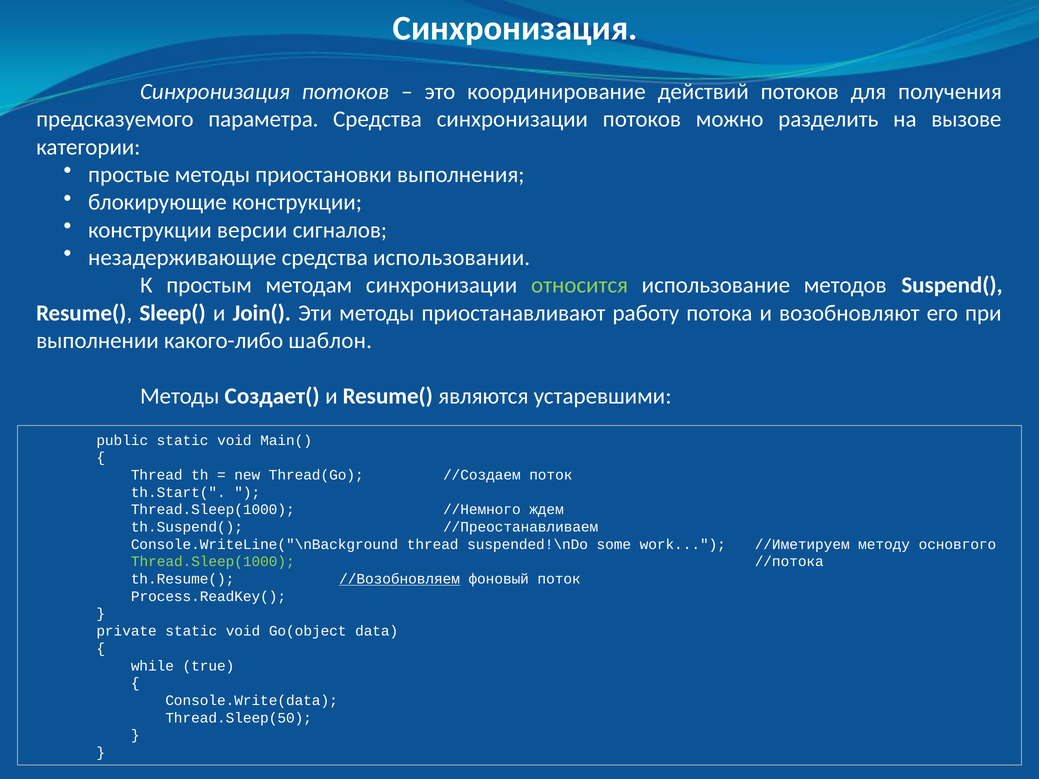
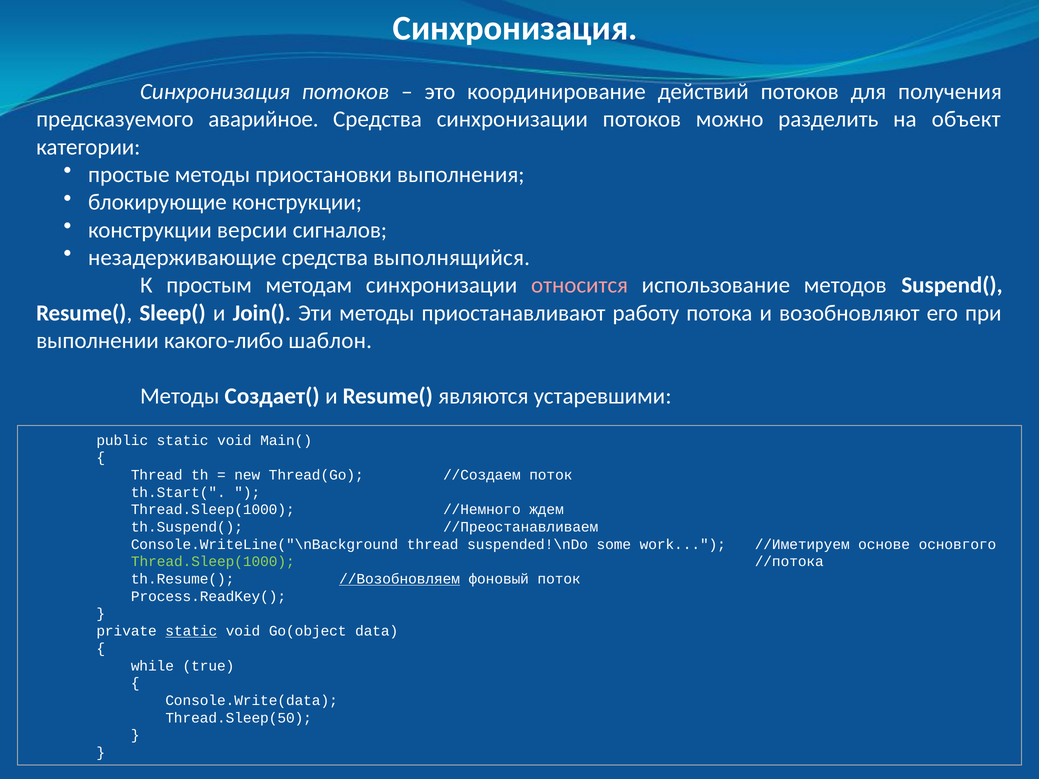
параметра: параметра -> аварийное (263, 119)
вызове: вызове -> объект (966, 119)
использовании: использовании -> выполнящийся (452, 258)
относится colour: light green -> pink (580, 285)
методу: методу -> основе (884, 545)
static underline: none -> present (191, 631)
